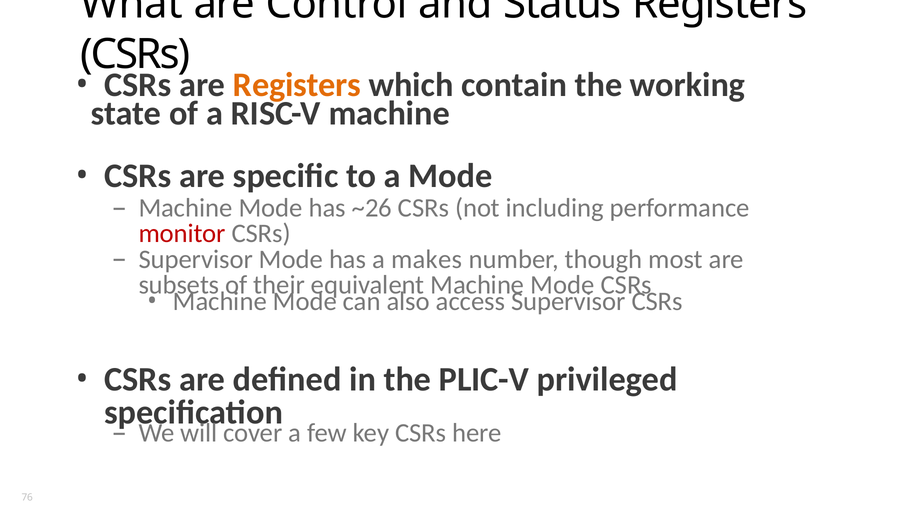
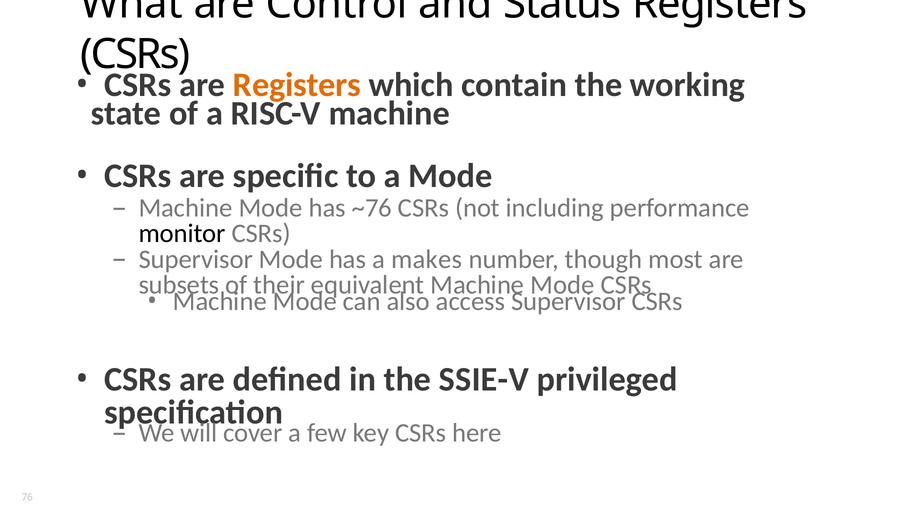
~26: ~26 -> ~76 (372, 208)
monitor colour: red -> black (182, 234)
PLIC-V: PLIC-V -> SSIE-V (484, 380)
